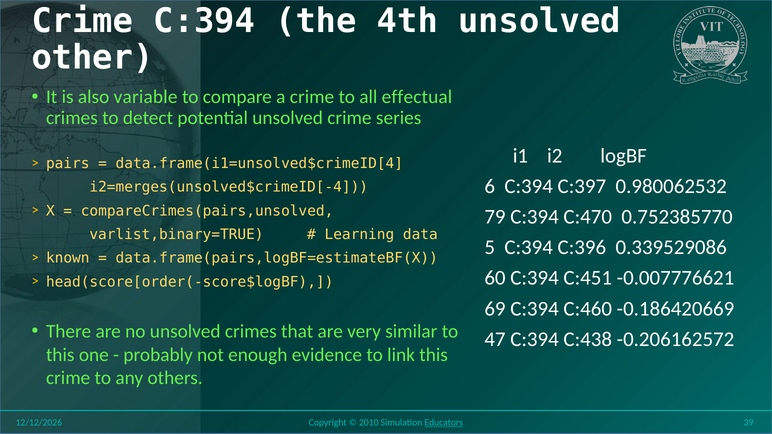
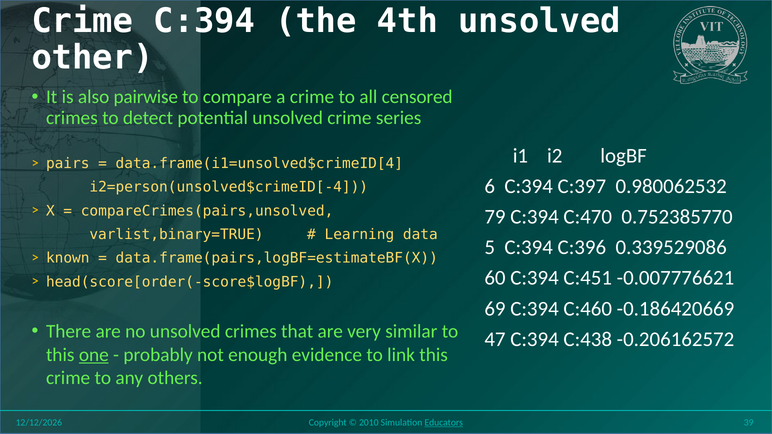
variable: variable -> pairwise (146, 97)
effectual: effectual -> censored (417, 97)
i2=merges(unsolved$crimeID[-4: i2=merges(unsolved$crimeID[-4 -> i2=person(unsolved$crimeID[-4 (229, 187)
one underline: none -> present (94, 355)
